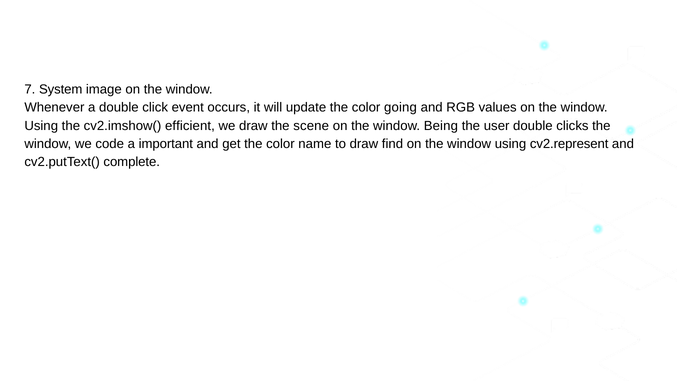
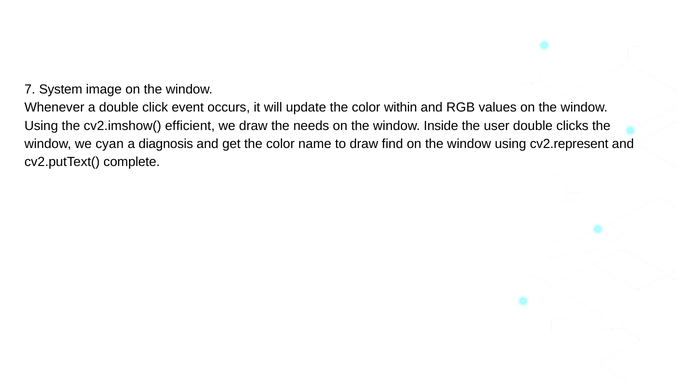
going: going -> within (401, 107)
scene: scene -> needs (311, 126)
Being: Being -> Inside (441, 126)
code: code -> cyan (110, 144)
important: important -> diagnosis (166, 144)
